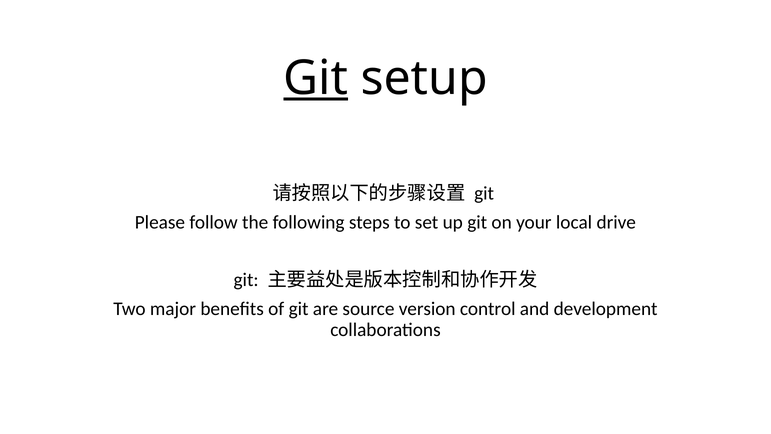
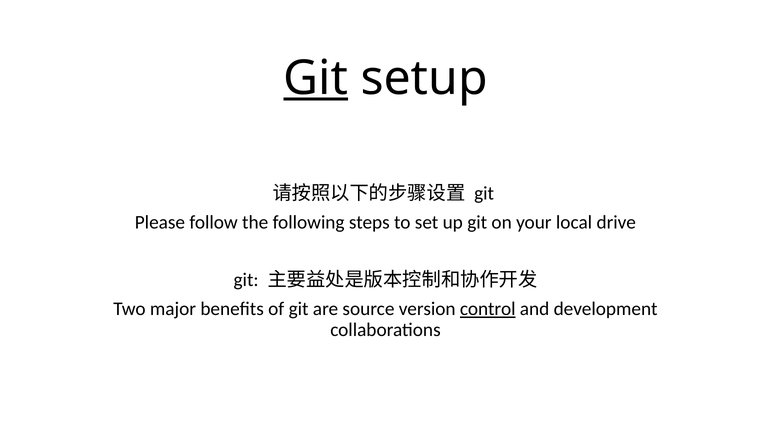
control underline: none -> present (488, 309)
